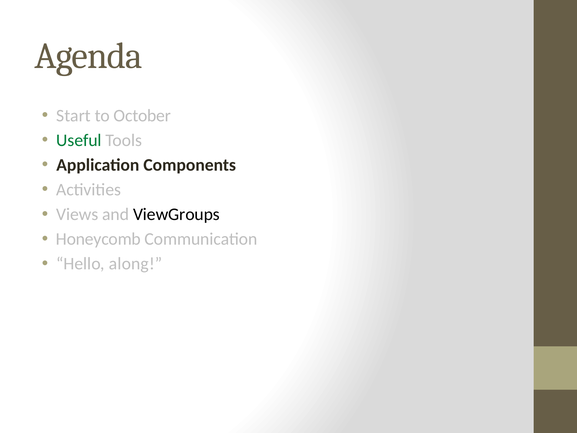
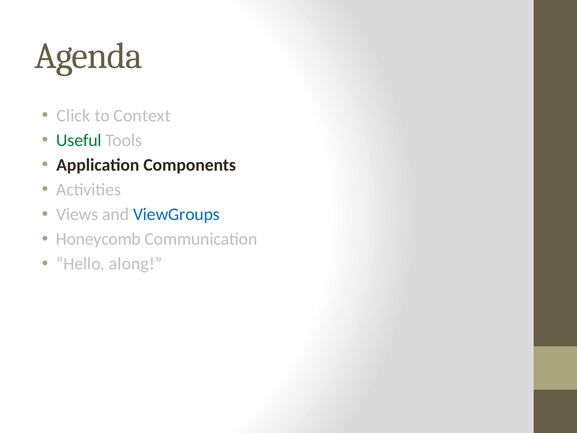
Start: Start -> Click (73, 116)
October: October -> Context (142, 116)
ViewGroups colour: black -> blue (176, 214)
